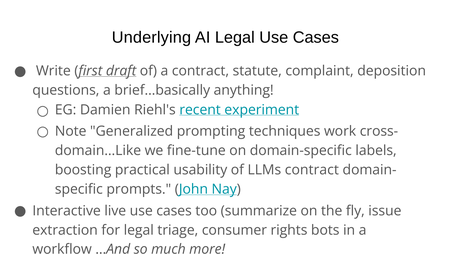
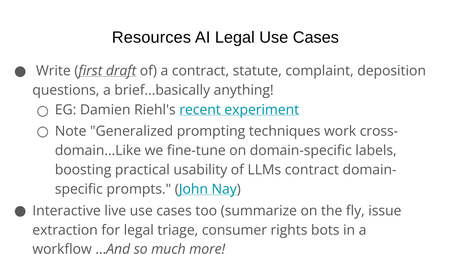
Underlying: Underlying -> Resources (151, 37)
